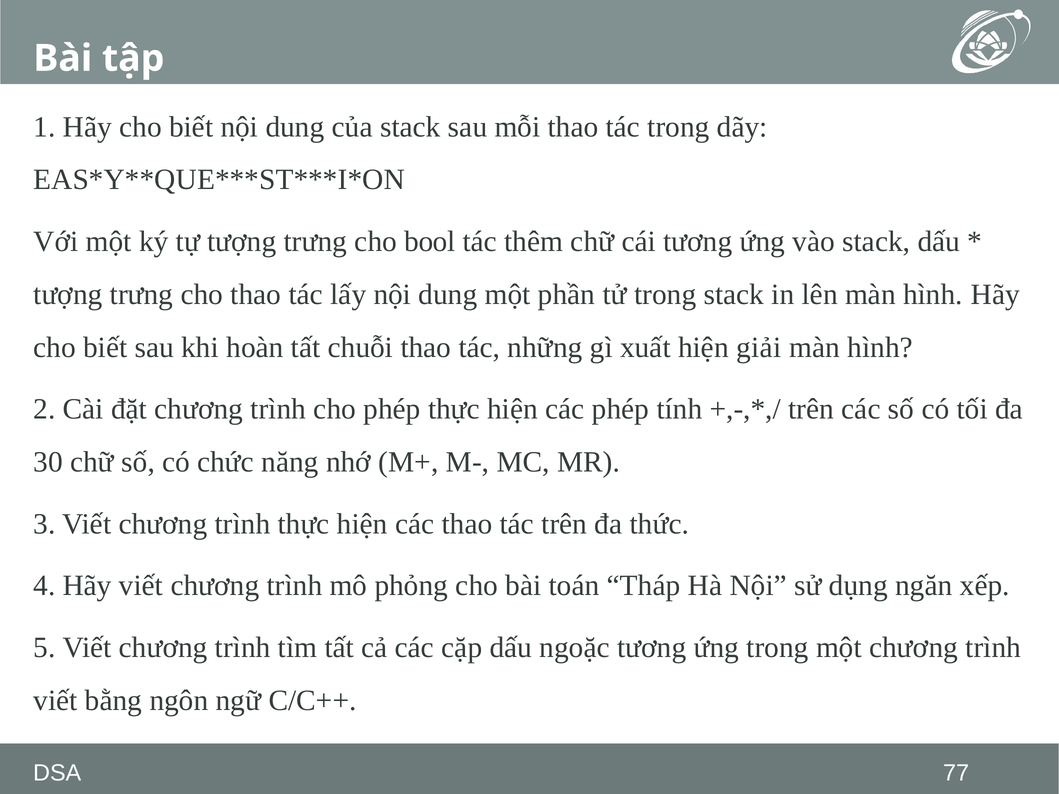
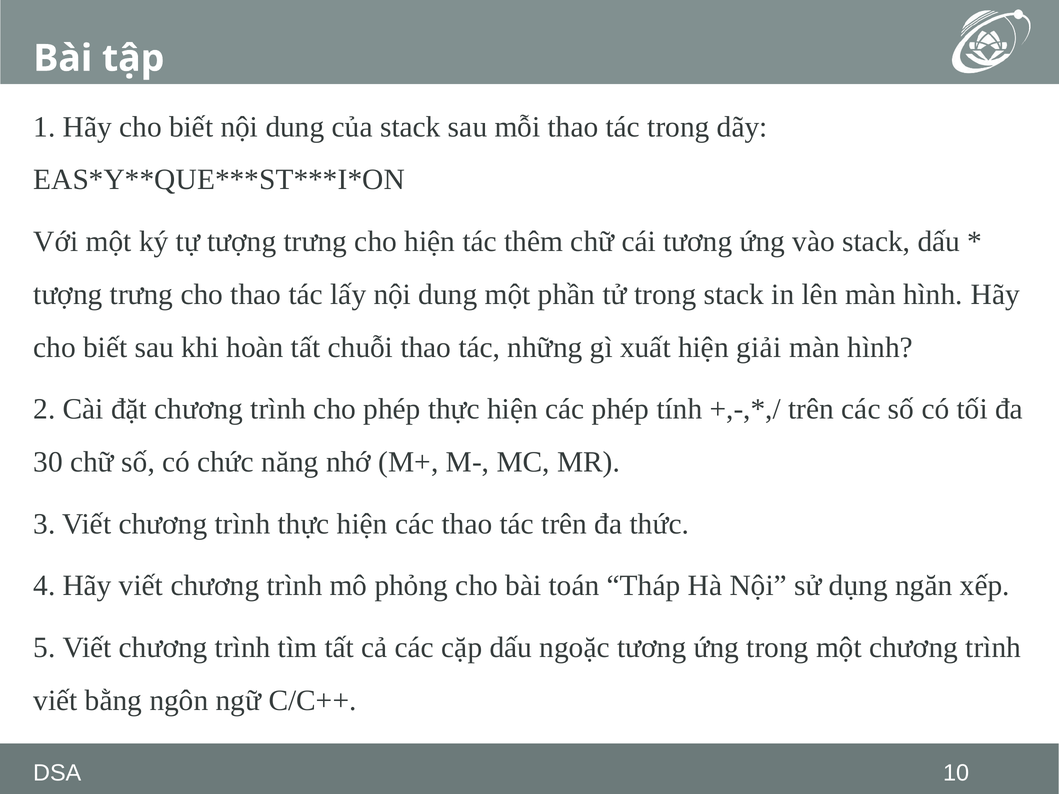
cho bool: bool -> hiện (430, 242)
77: 77 -> 10 (956, 773)
